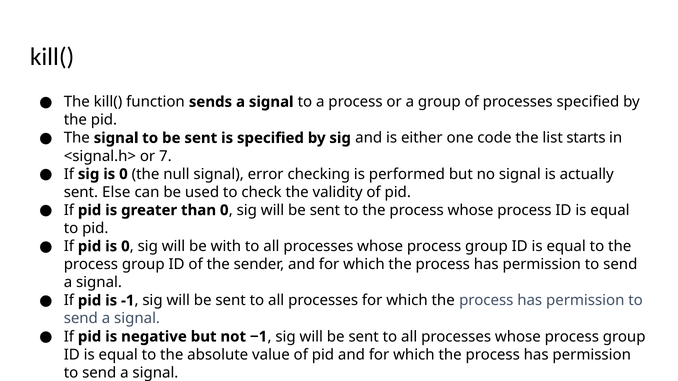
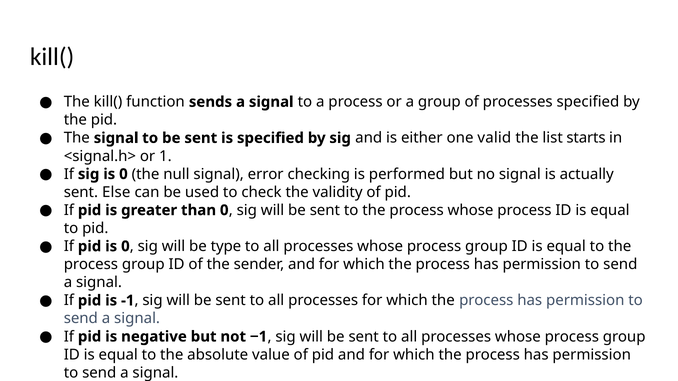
code: code -> valid (494, 138)
7: 7 -> 1 (165, 156)
with: with -> type (226, 247)
